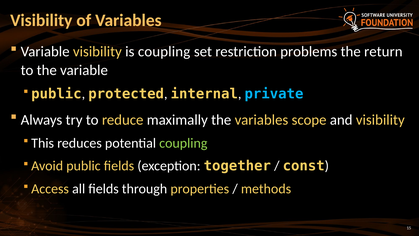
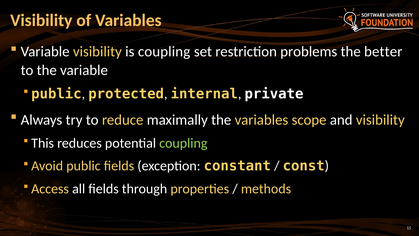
return: return -> better (383, 52)
private colour: light blue -> white (274, 94)
together: together -> constant (237, 166)
